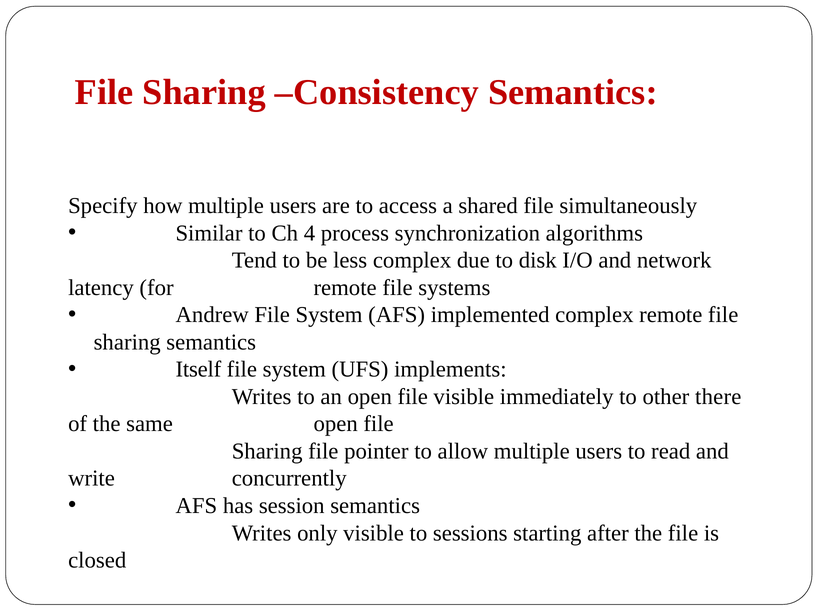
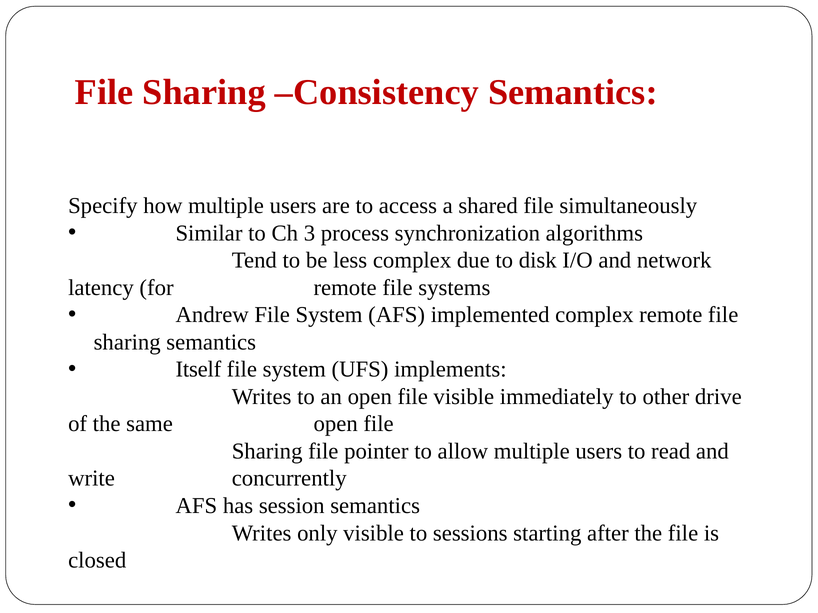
4: 4 -> 3 (309, 233)
there: there -> drive (718, 397)
